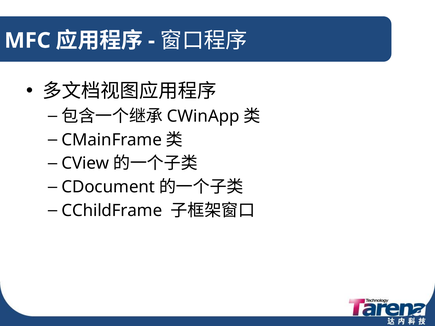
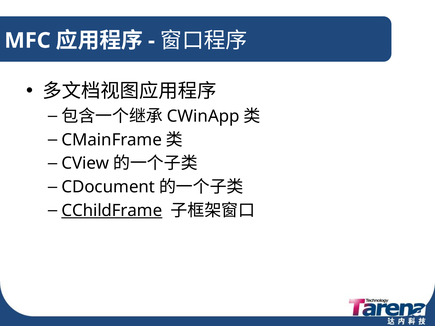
CChildFrame underline: none -> present (112, 211)
